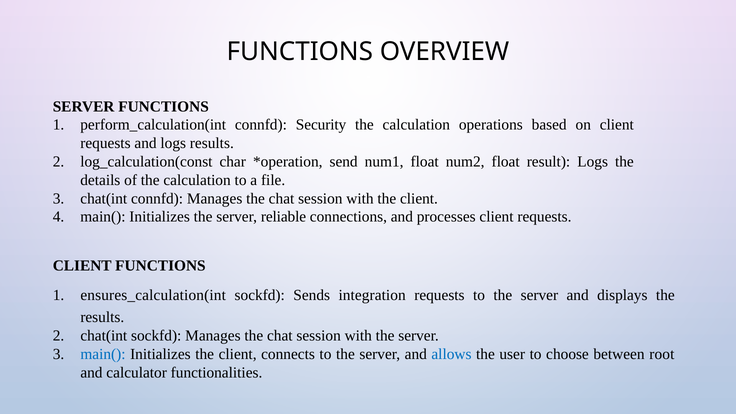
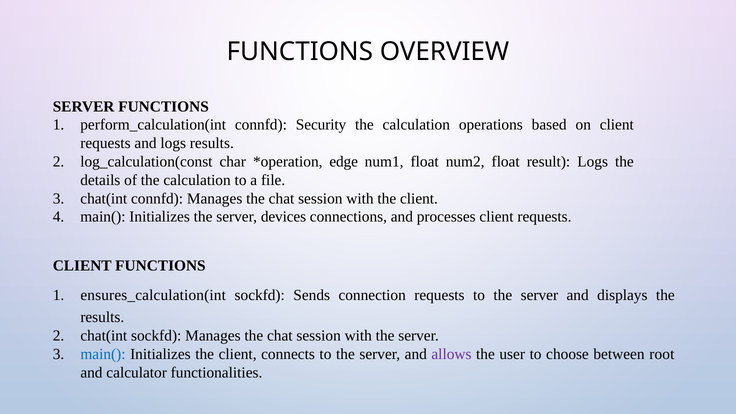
send: send -> edge (344, 162)
reliable: reliable -> devices (284, 217)
integration: integration -> connection (372, 295)
allows colour: blue -> purple (451, 354)
